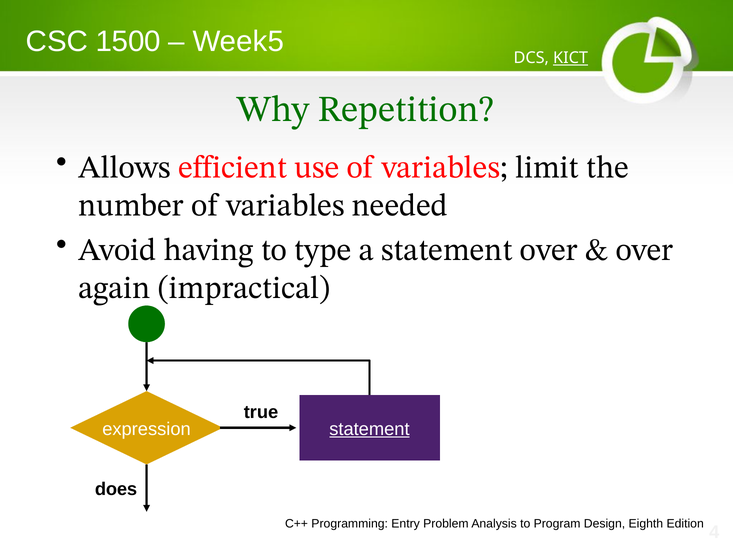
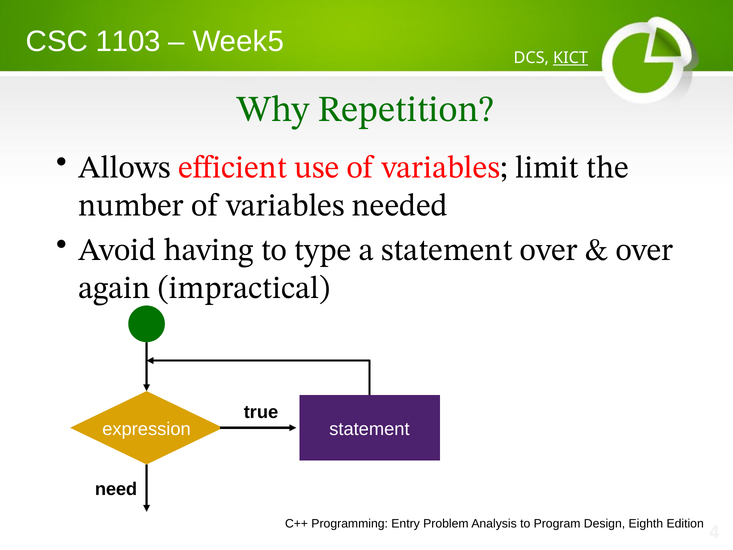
1500: 1500 -> 1103 (128, 41)
statement underline: present -> none (369, 429)
does: does -> need (116, 489)
